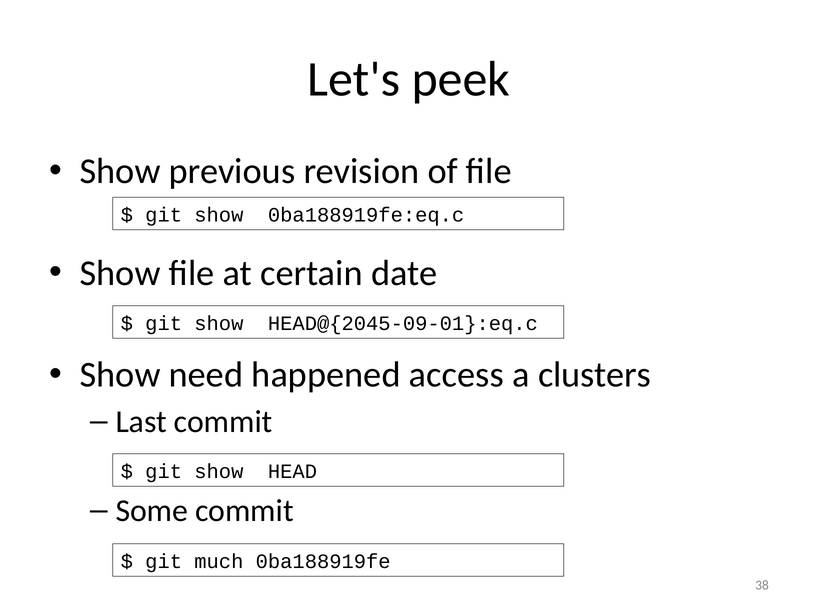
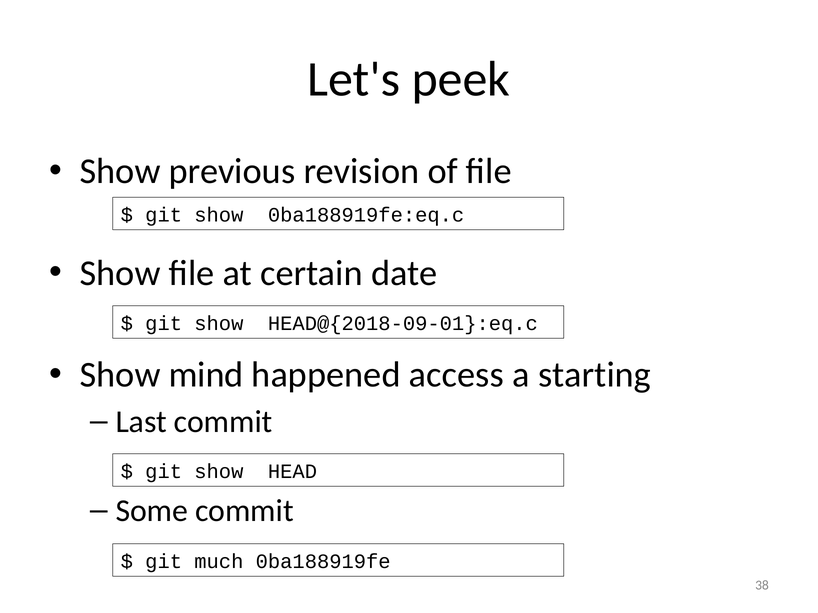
HEAD@{2045-09-01}:eq.c: HEAD@{2045-09-01}:eq.c -> HEAD@{2018-09-01}:eq.c (403, 324)
need: need -> mind (206, 375)
clusters: clusters -> starting (595, 375)
